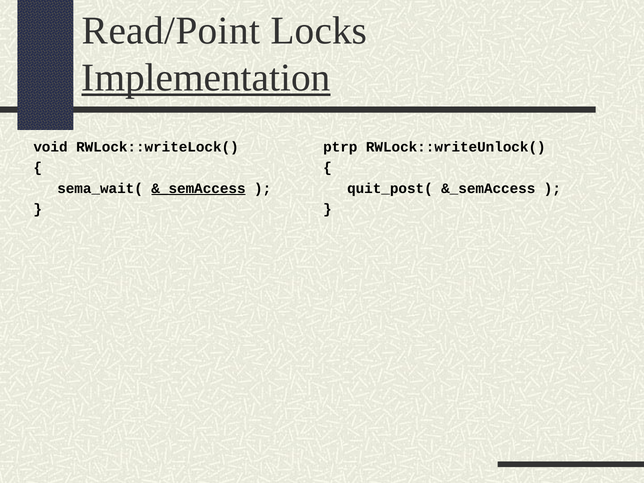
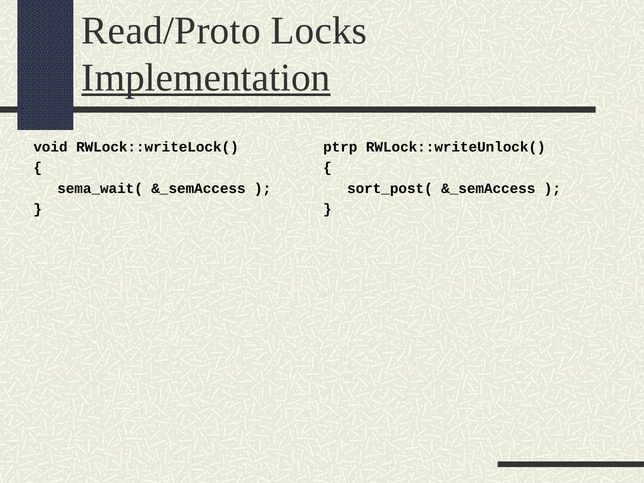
Read/Point: Read/Point -> Read/Proto (171, 31)
&_semAccess underline: present -> none (198, 188)
quit_post(: quit_post( -> sort_post( (390, 189)
